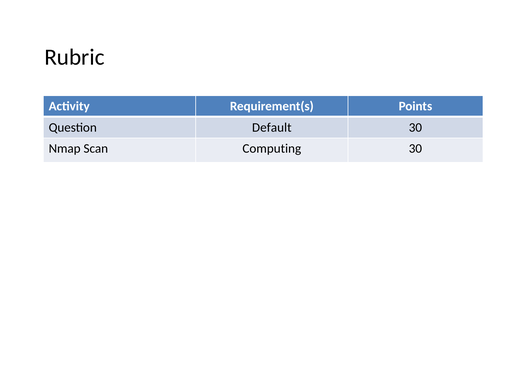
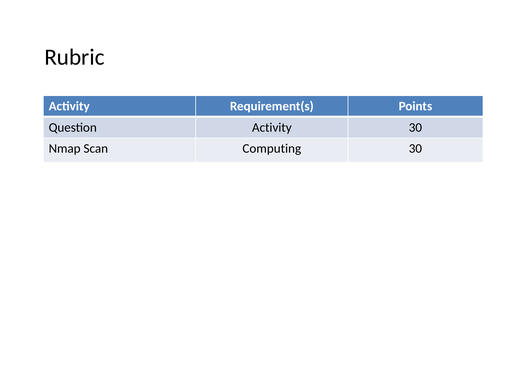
Question Default: Default -> Activity (272, 128)
